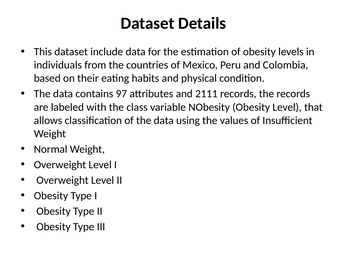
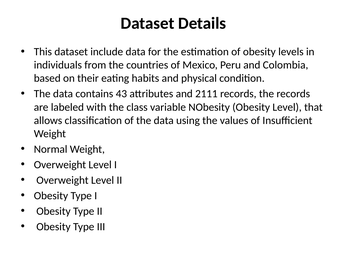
97: 97 -> 43 (121, 94)
